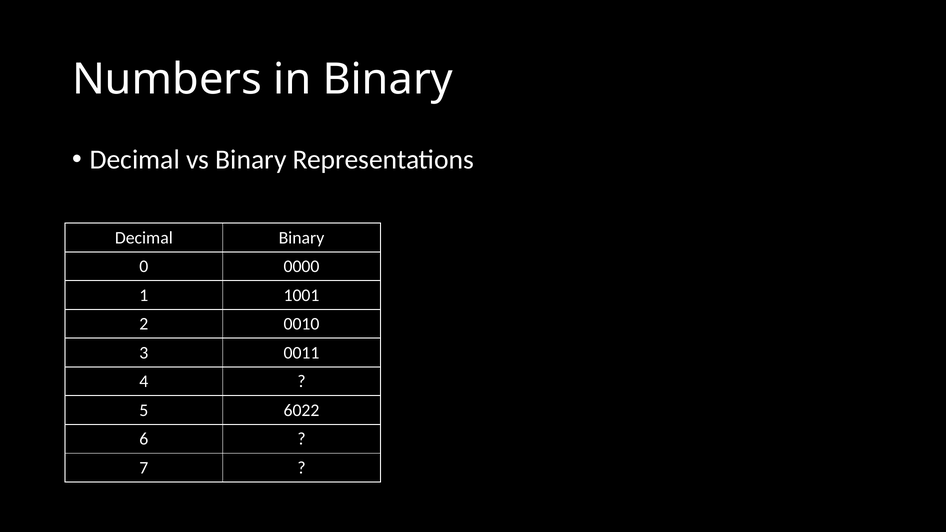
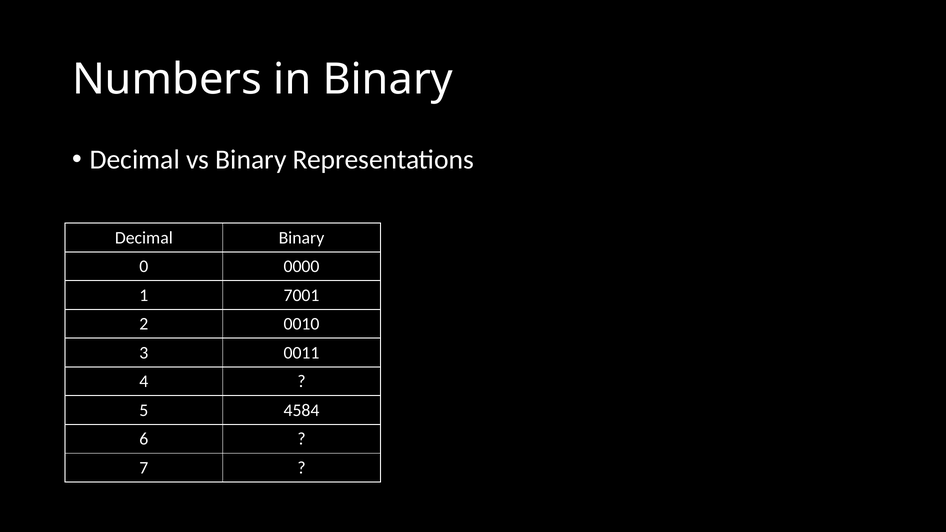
1001: 1001 -> 7001 (301, 295)
6022: 6022 -> 4584 (301, 410)
